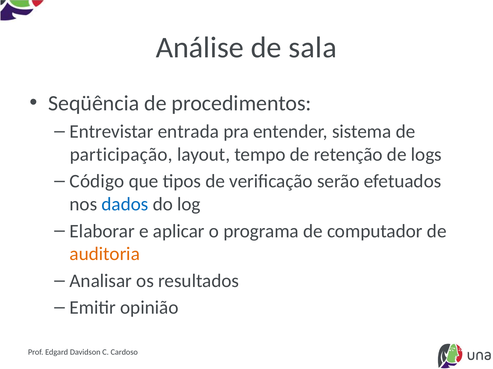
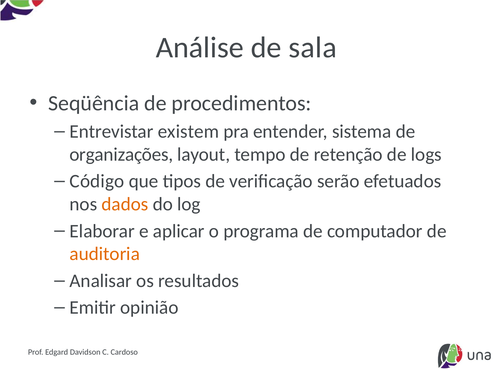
entrada: entrada -> existem (188, 132)
participação: participação -> organizações (121, 155)
dados colour: blue -> orange (125, 205)
